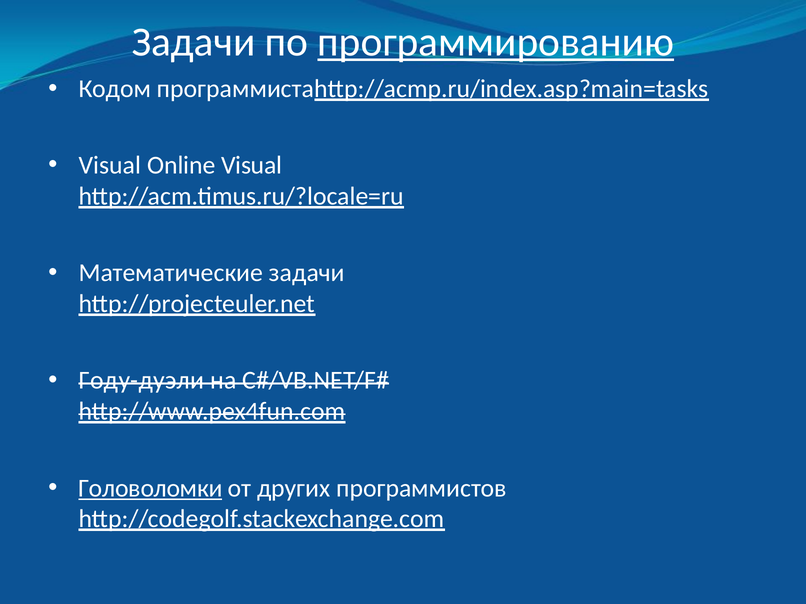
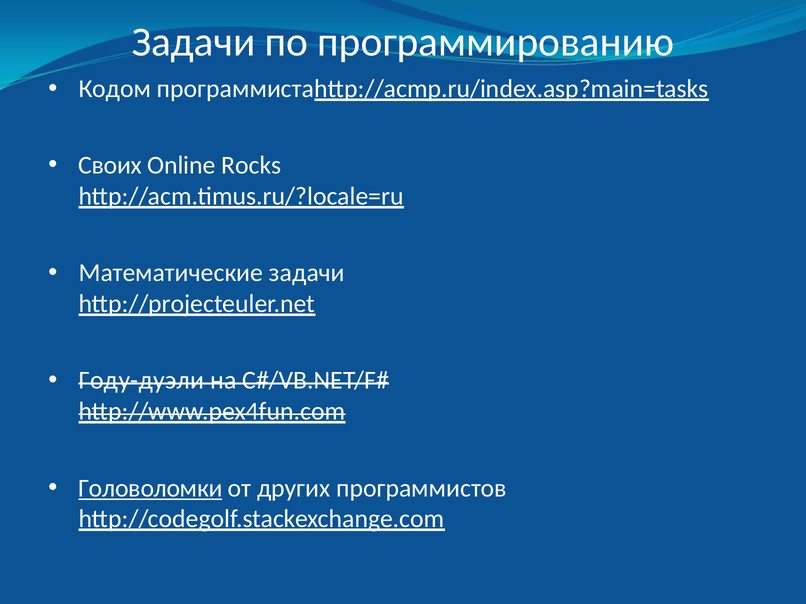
программированию underline: present -> none (496, 42)
Visual: Visual -> Своих (110, 165)
Online Visual: Visual -> Rocks (251, 165)
